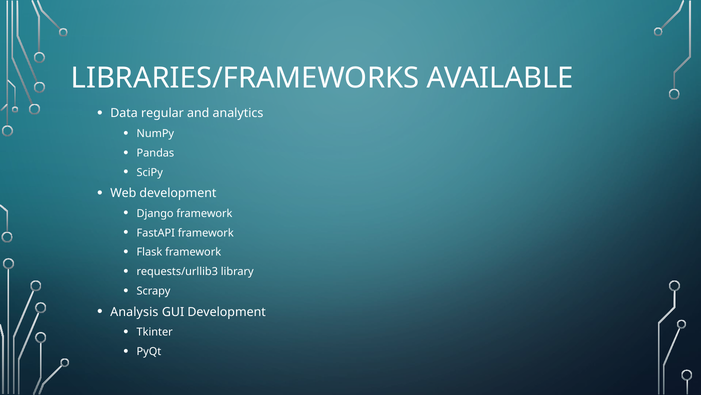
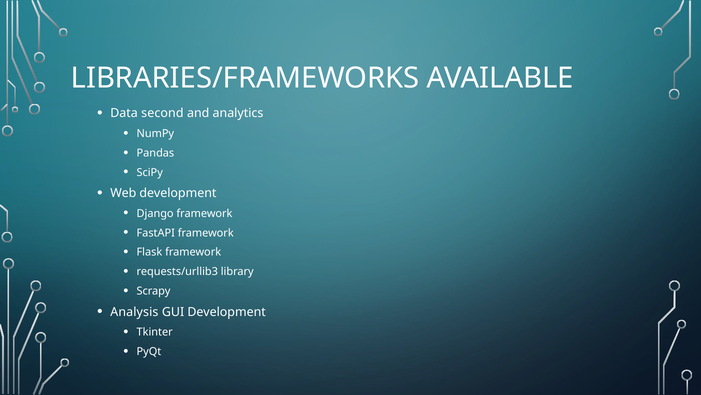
regular: regular -> second (162, 113)
